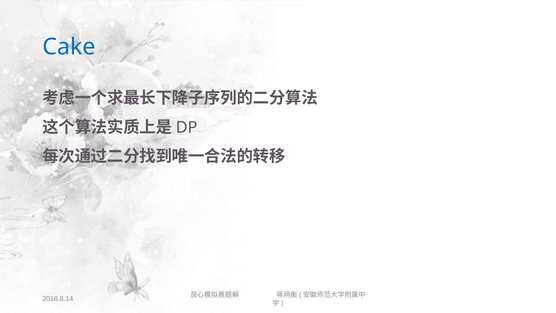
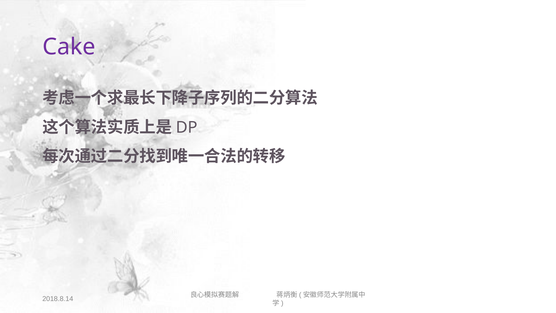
Cake colour: blue -> purple (69, 47)
